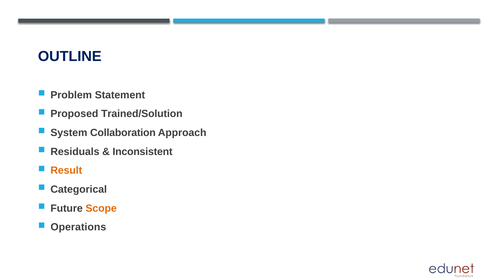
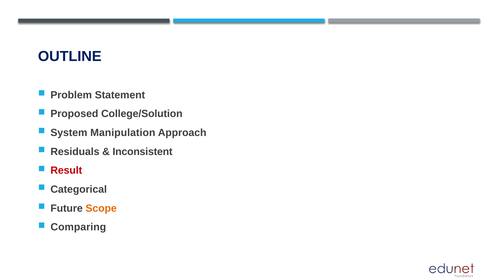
Trained/Solution: Trained/Solution -> College/Solution (142, 114)
Collaboration: Collaboration -> Manipulation (123, 133)
Result colour: orange -> red (66, 171)
Operations: Operations -> Comparing (78, 227)
